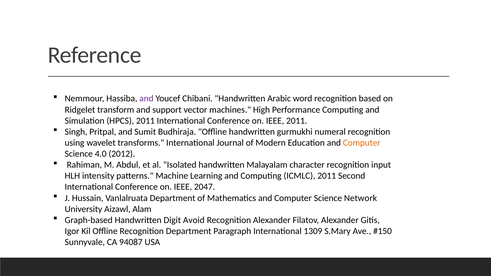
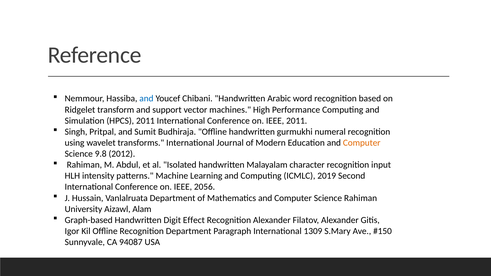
and colour: purple -> blue (146, 99)
4.0: 4.0 -> 9.8 (101, 154)
ICMLC 2011: 2011 -> 2019 (327, 176)
2047: 2047 -> 2056 (205, 187)
Science Network: Network -> Rahiman (361, 198)
Avoid: Avoid -> Effect (194, 220)
